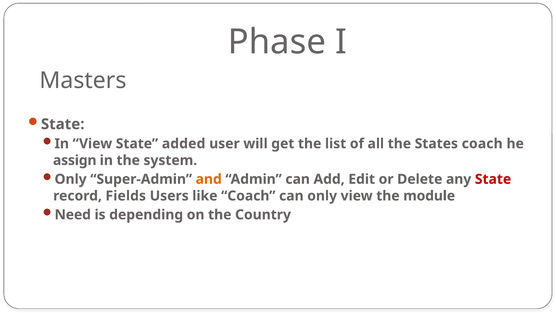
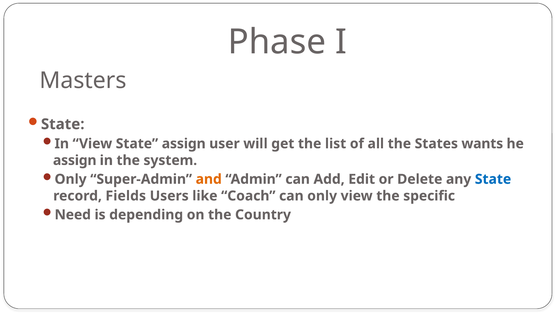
State added: added -> assign (184, 144)
States coach: coach -> wants (482, 144)
State colour: red -> blue (493, 179)
module: module -> specific (429, 196)
